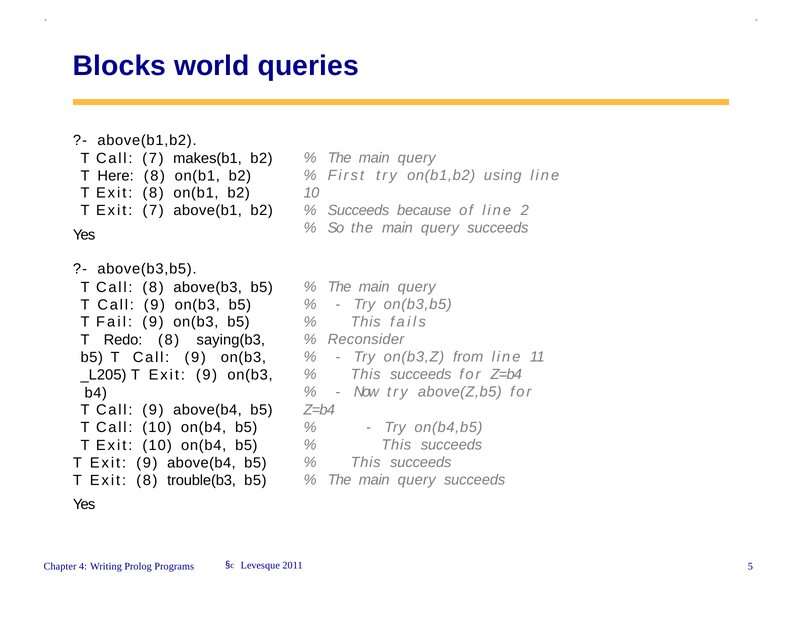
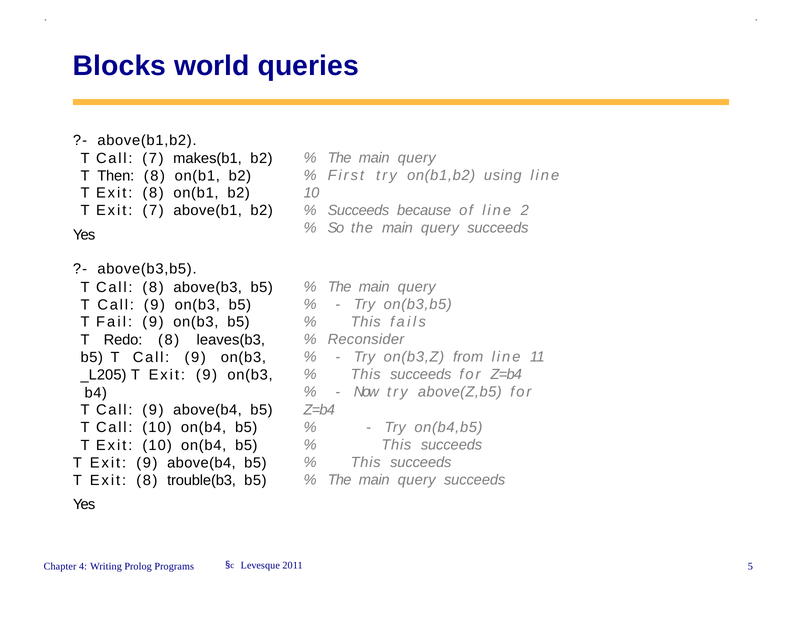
Here: Here -> Then (116, 176)
saying(b3: saying(b3 -> leaves(b3 (231, 340)
